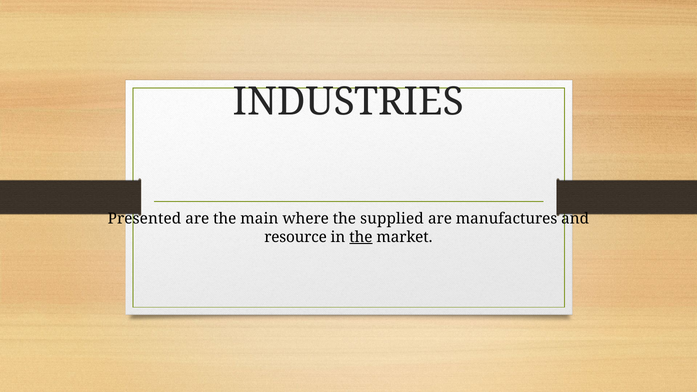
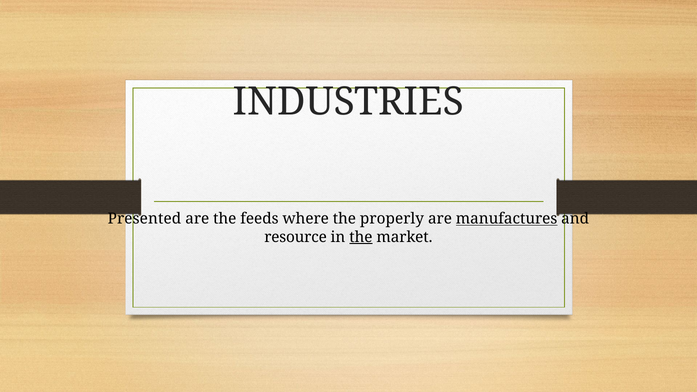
main: main -> feeds (259, 219)
supplied: supplied -> properly (392, 219)
manufactures underline: none -> present (507, 219)
